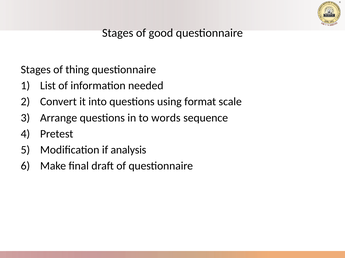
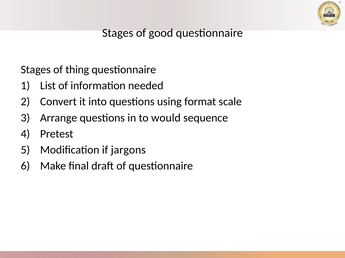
words: words -> would (166, 118)
analysis: analysis -> jargons (128, 150)
